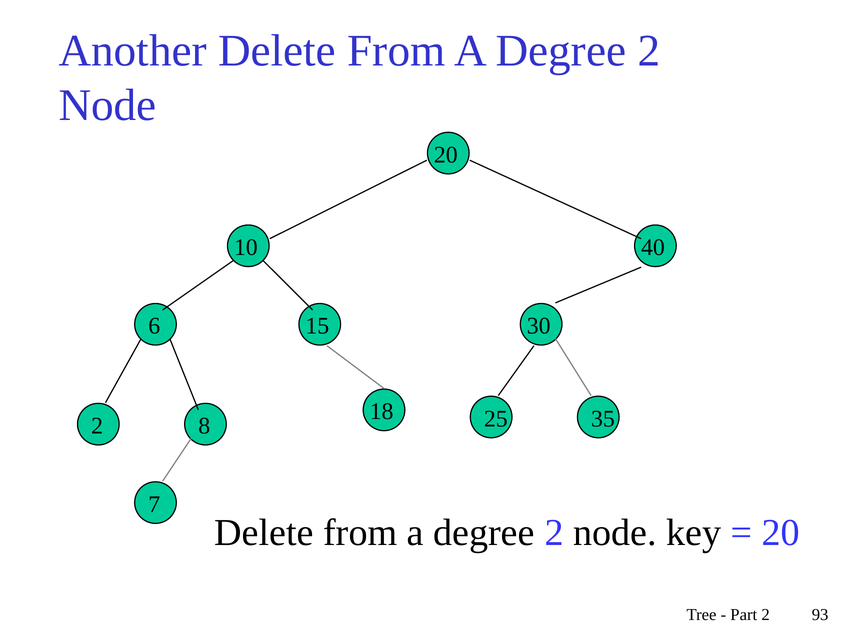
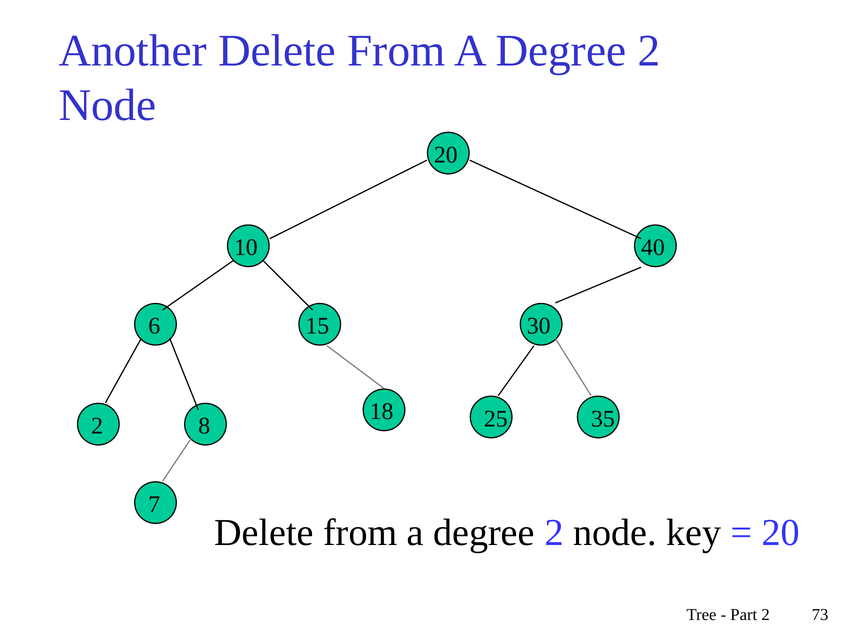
93: 93 -> 73 (820, 615)
